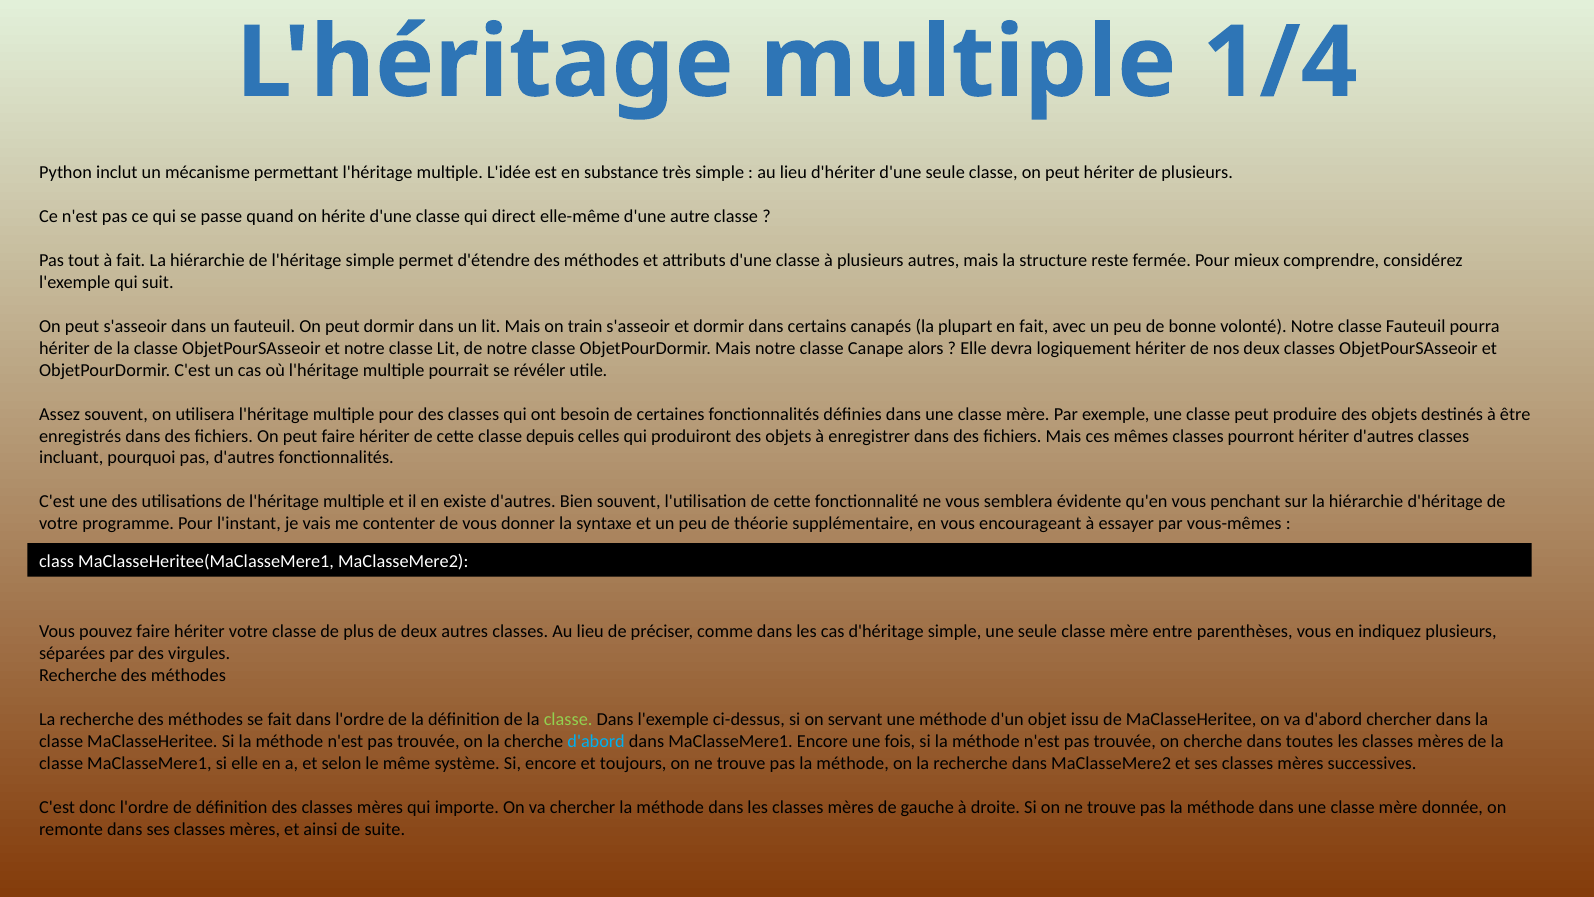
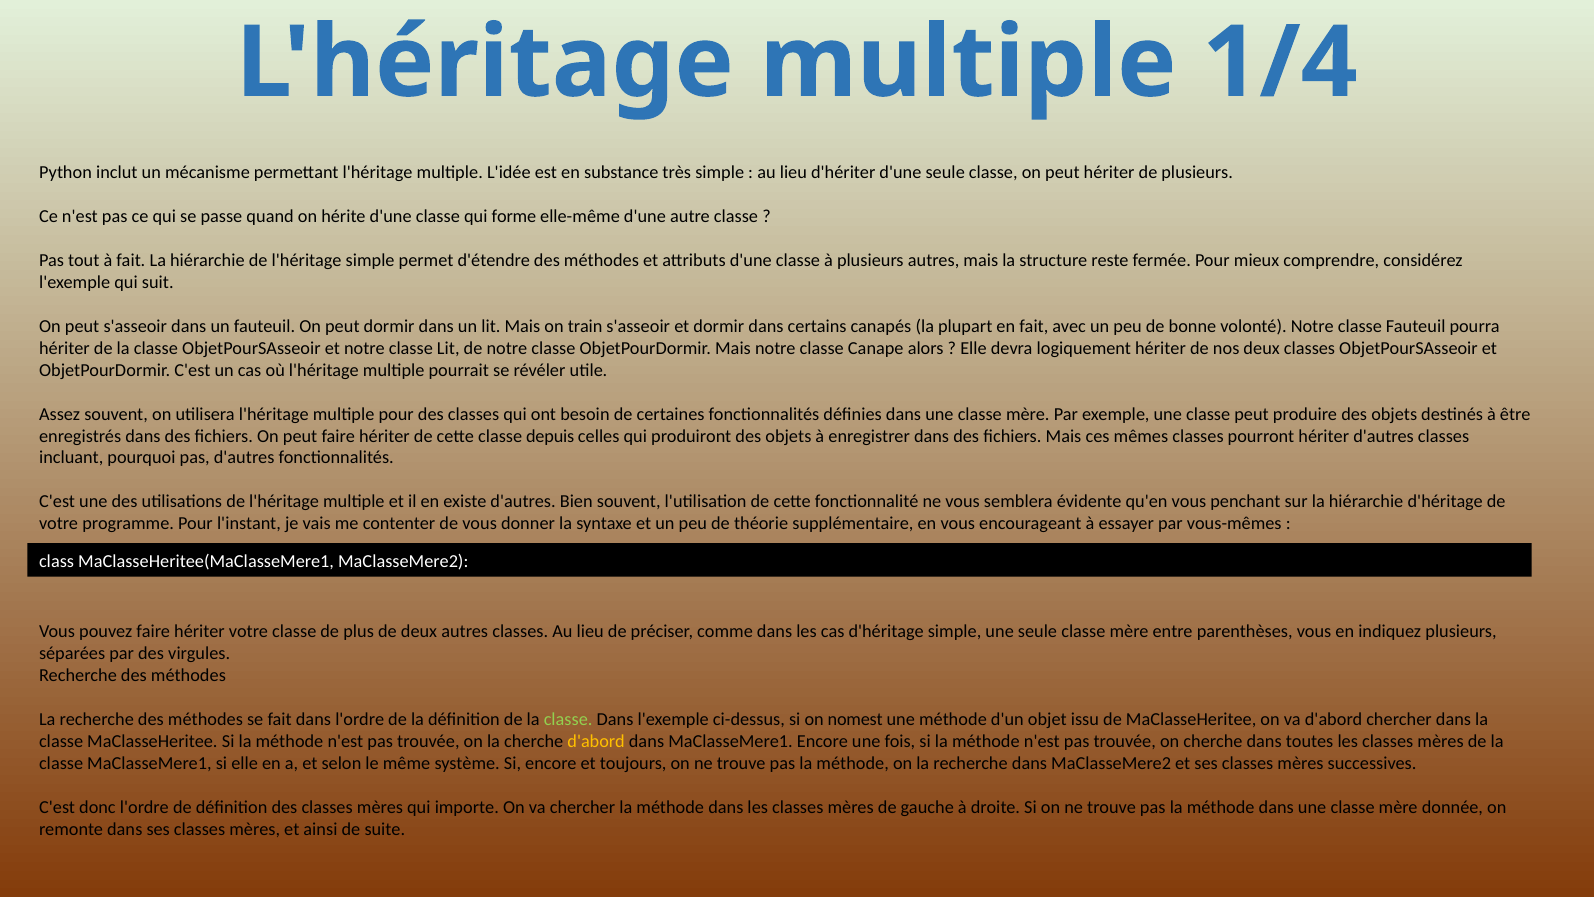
direct: direct -> forme (514, 217)
servant: servant -> nomest (855, 719)
d'abord colour: light blue -> yellow (596, 741)
